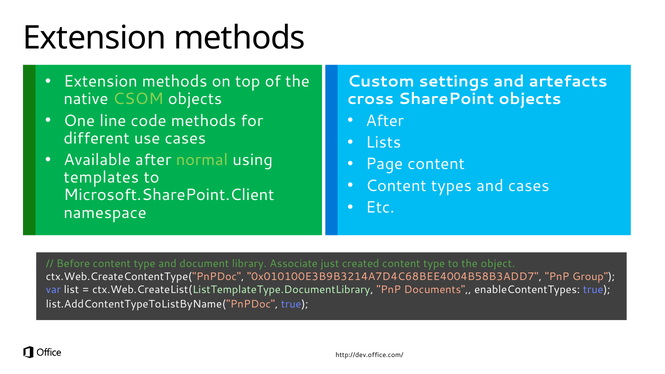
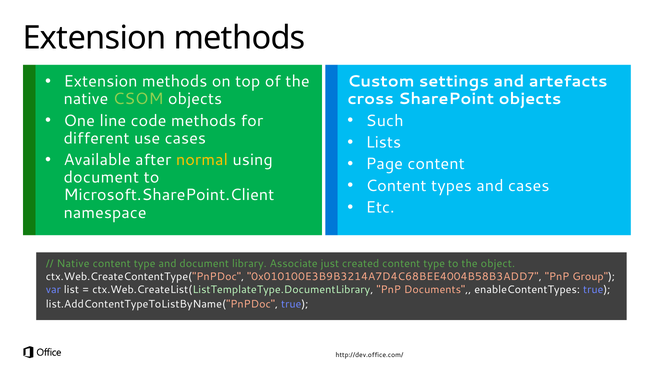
After: After -> Such (385, 121)
normal colour: light green -> yellow (202, 160)
templates: templates -> document (101, 177)
Before: Before -> Native (73, 263)
